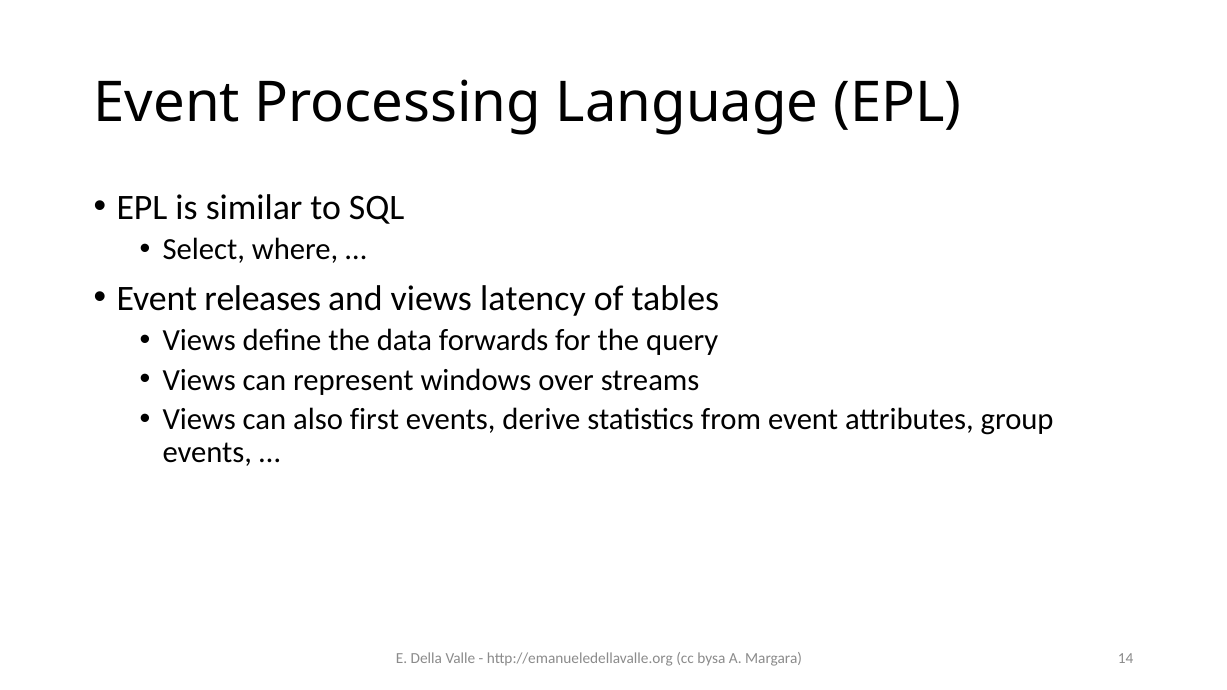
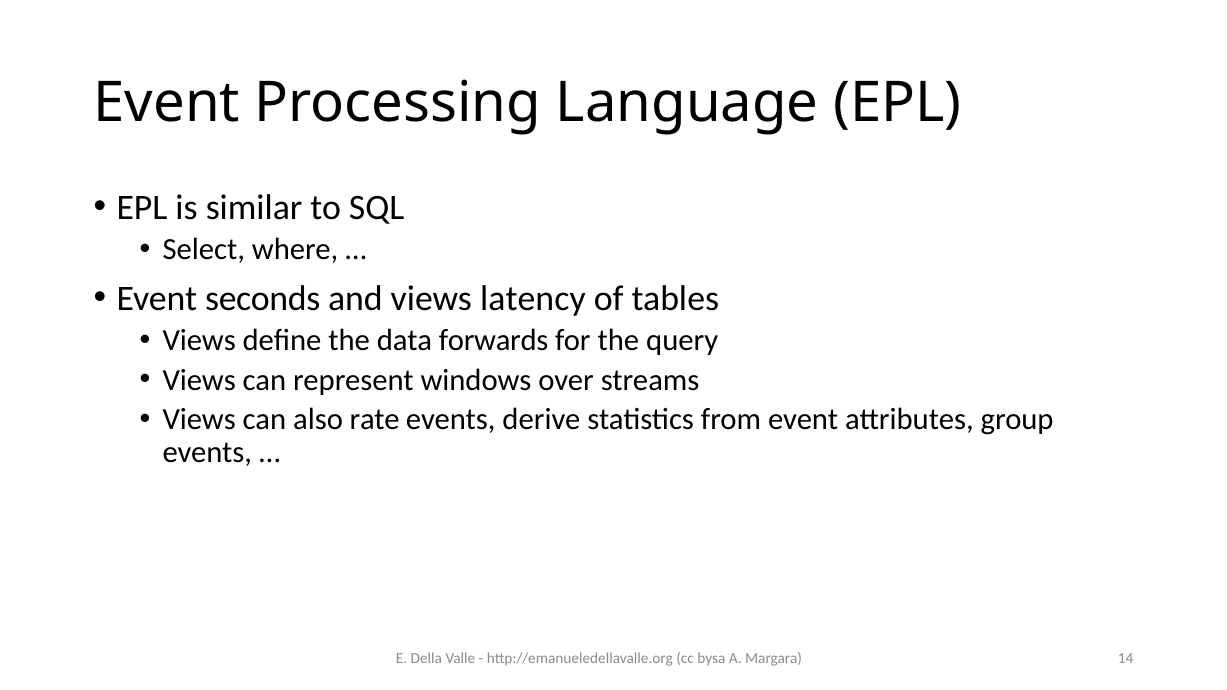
releases: releases -> seconds (263, 298)
first: first -> rate (375, 420)
